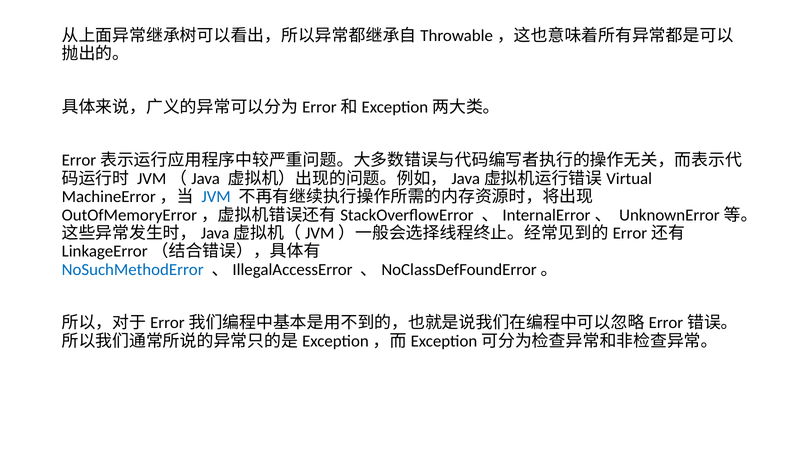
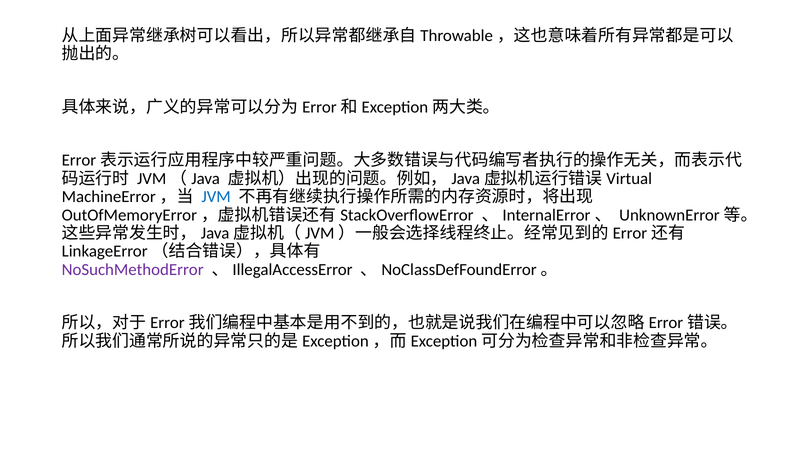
NoSuchMethodError colour: blue -> purple (133, 270)
